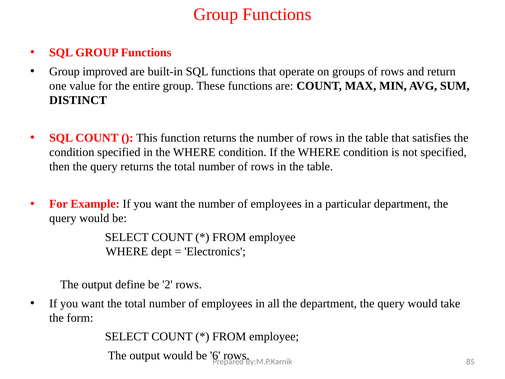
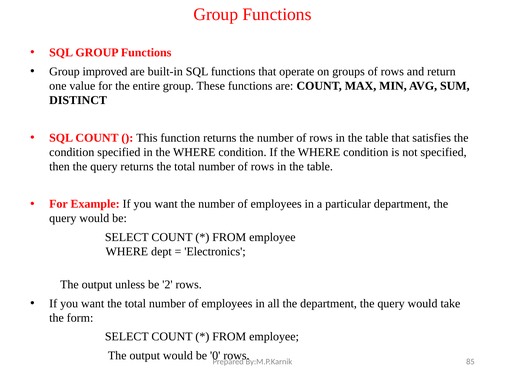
define: define -> unless (130, 284)
6: 6 -> 0 (215, 355)
